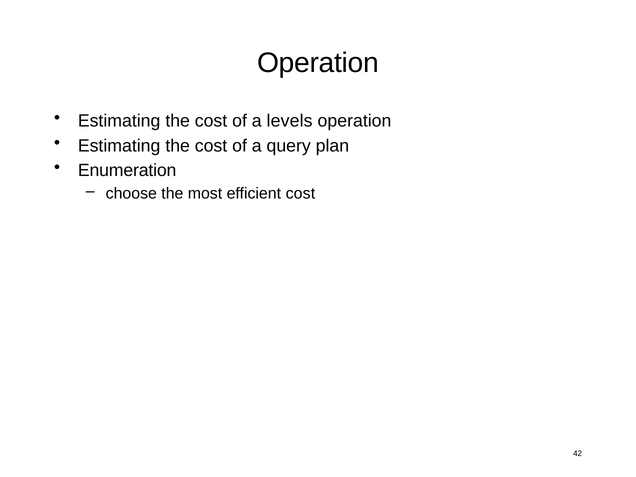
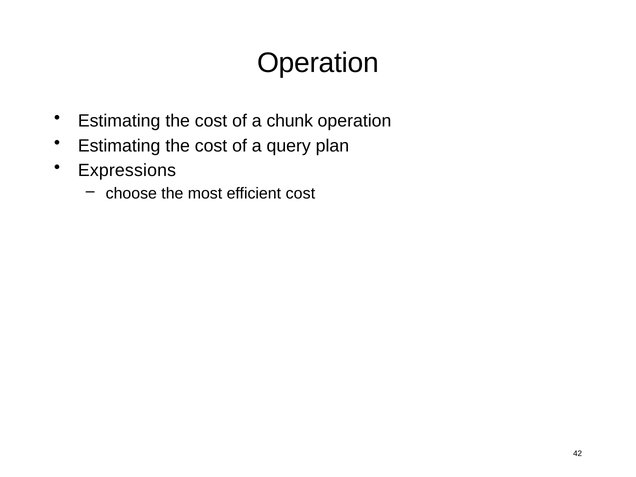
levels: levels -> chunk (290, 121)
Enumeration: Enumeration -> Expressions (127, 170)
